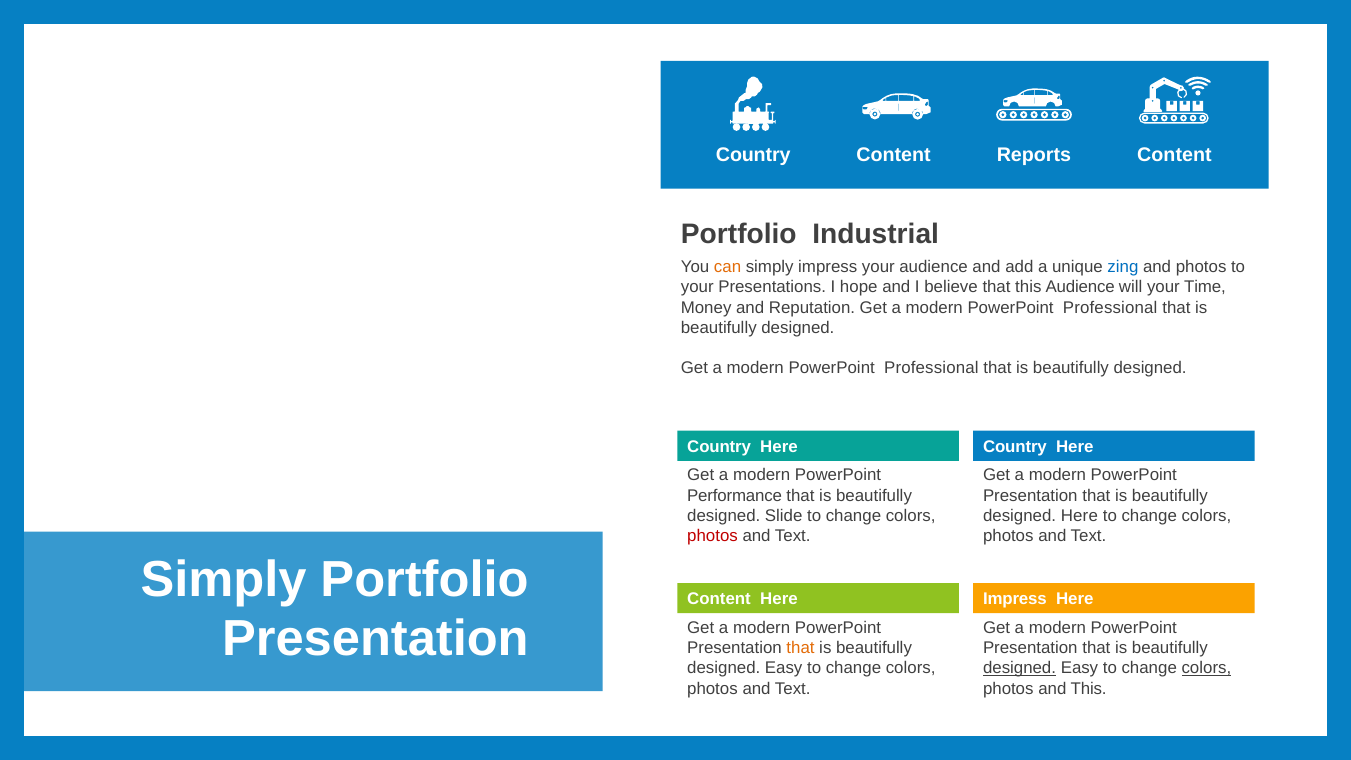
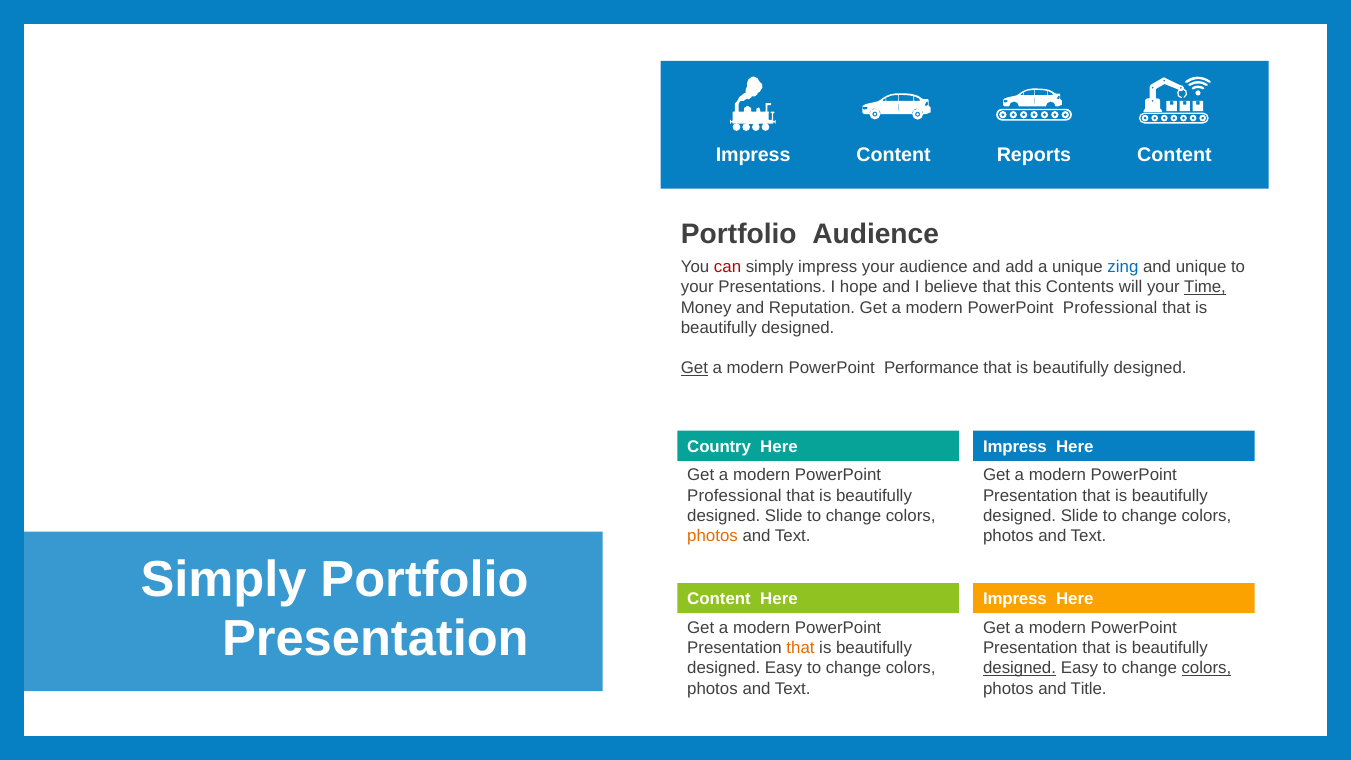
Country: Country -> Impress (753, 155)
Portfolio Industrial: Industrial -> Audience (876, 234)
can colour: orange -> red (728, 267)
and photos: photos -> unique (1201, 267)
this Audience: Audience -> Contents (1080, 287)
Time underline: none -> present (1205, 287)
Get underline: none -> present (694, 368)
Professional: Professional -> Performance (932, 368)
Country: Country -> Impress (1015, 447)
Performance: Performance -> Professional (734, 496)
Here: Here -> Slide (1079, 516)
photos colour: red -> orange (713, 536)
and This: This -> Title (1089, 688)
